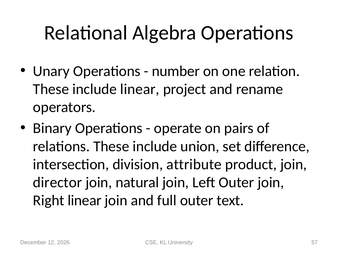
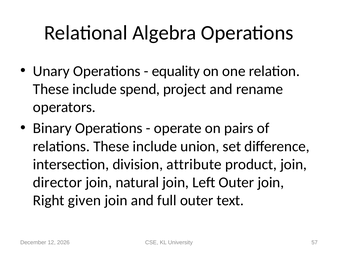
number: number -> equality (176, 71)
include linear: linear -> spend (140, 89)
Right linear: linear -> given (84, 200)
